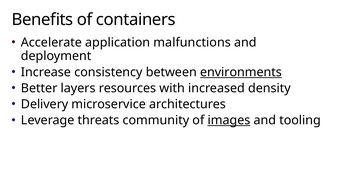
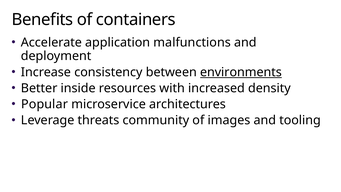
layers: layers -> inside (78, 88)
Delivery: Delivery -> Popular (45, 104)
images underline: present -> none (229, 120)
